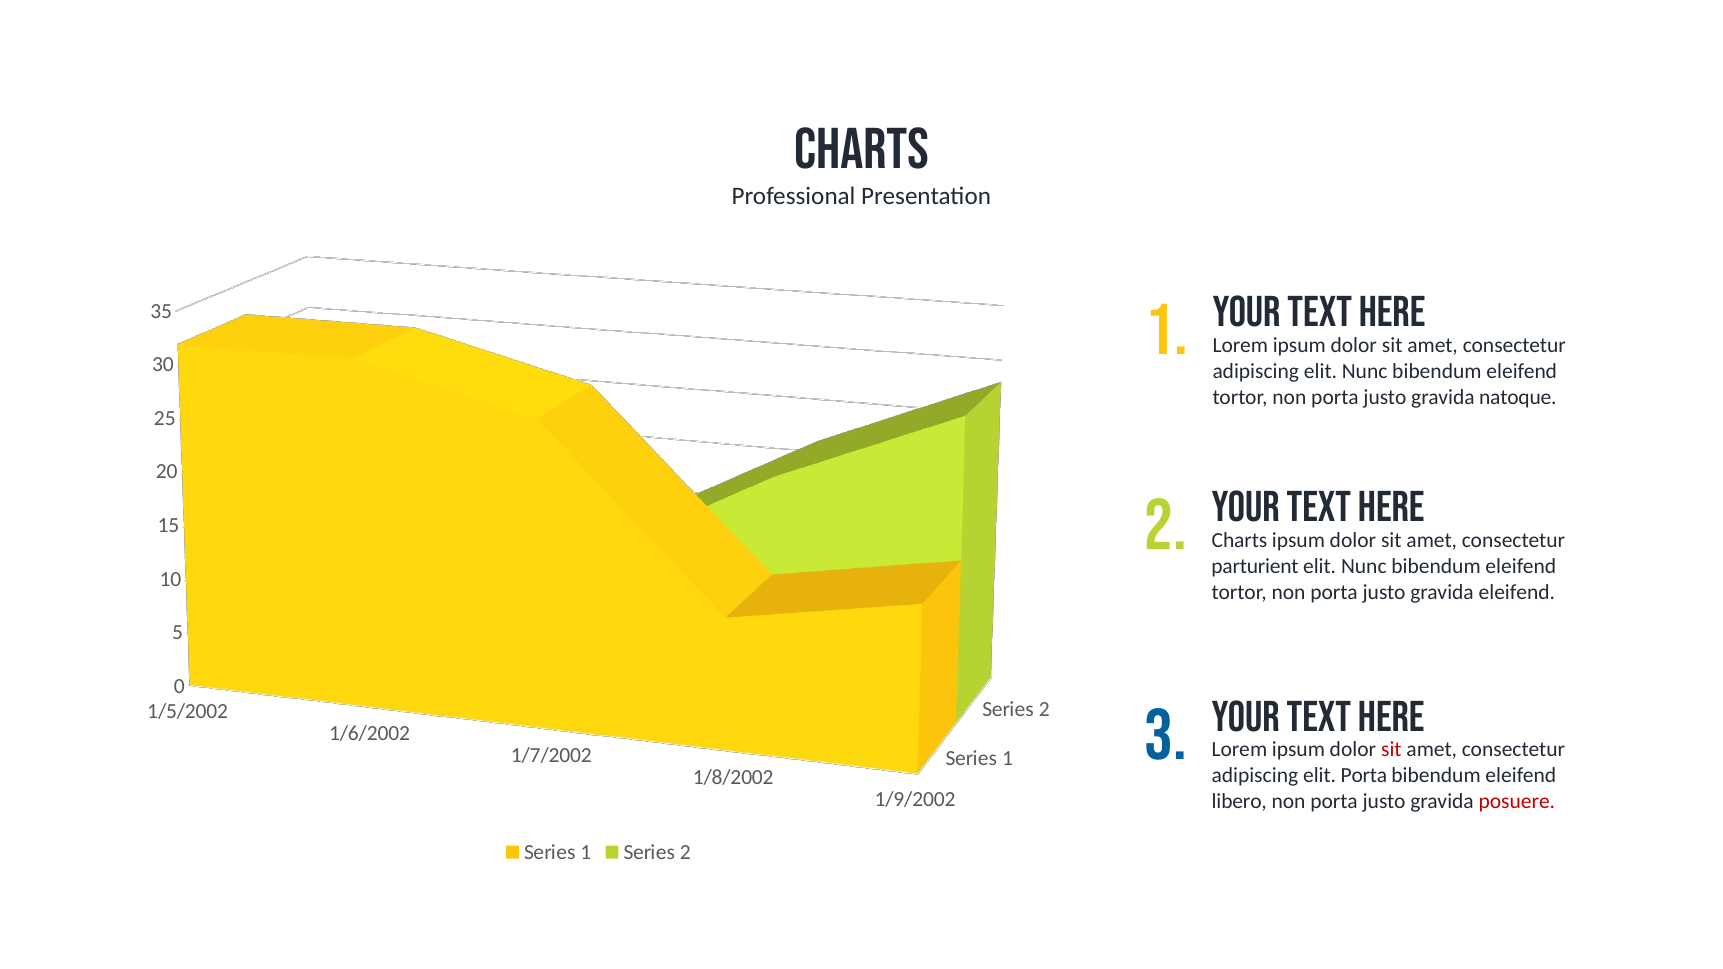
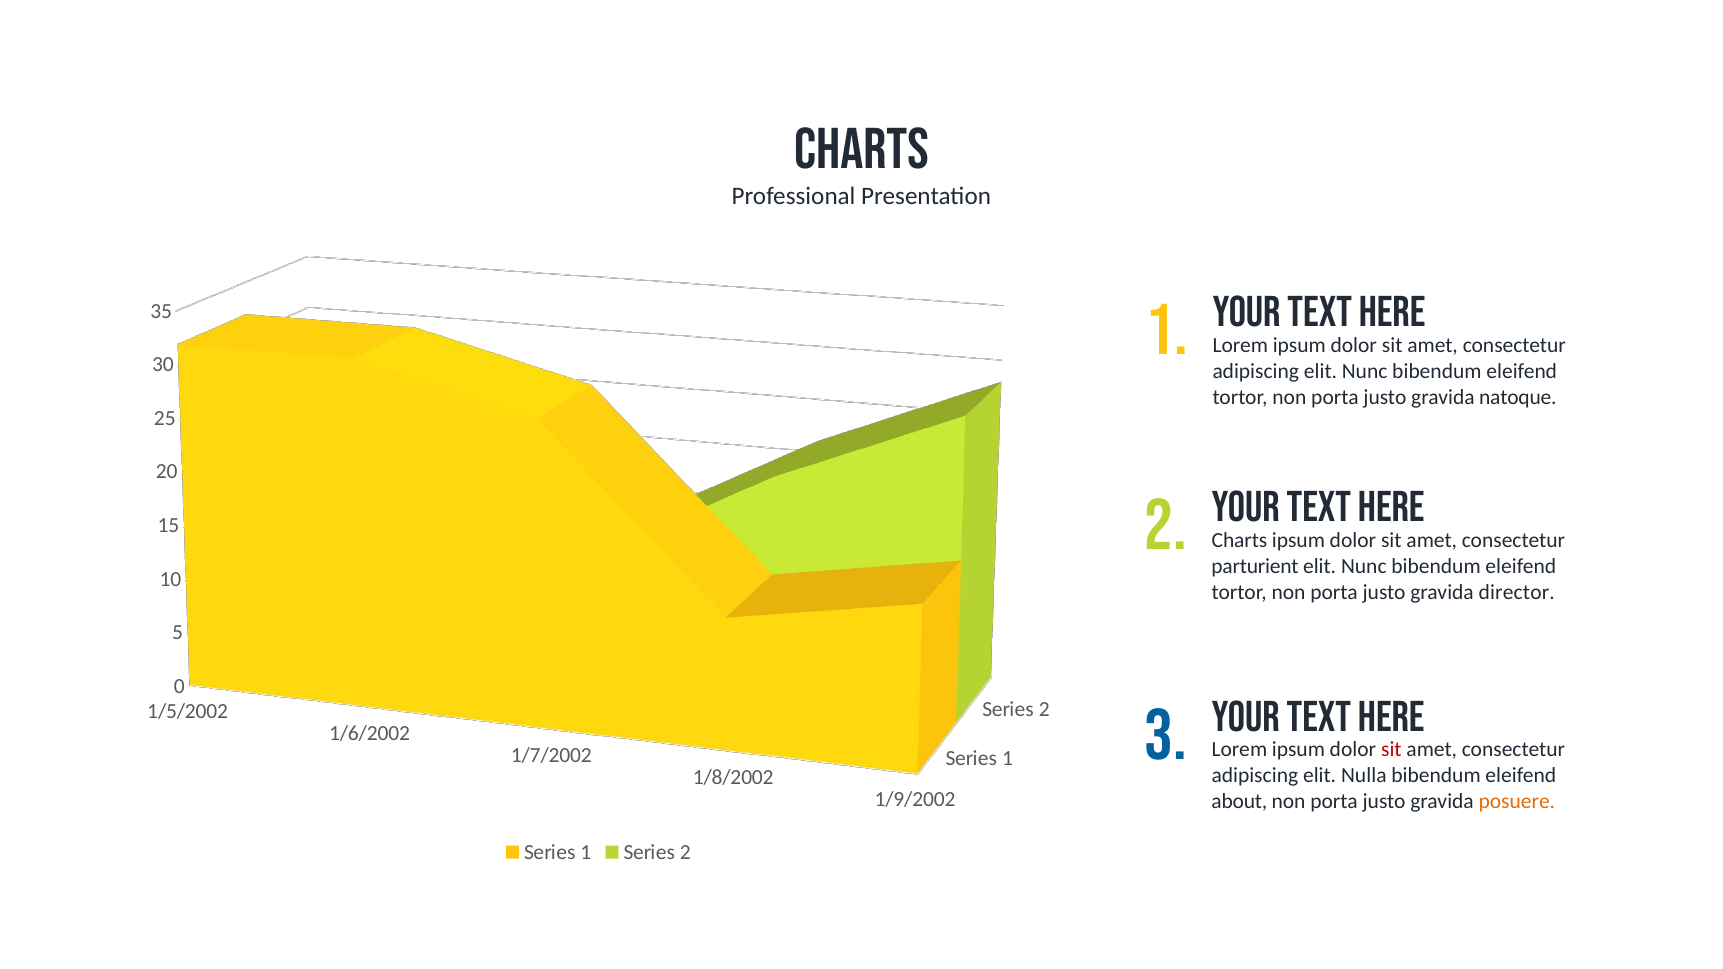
gravida eleifend: eleifend -> director (1517, 592)
elit Porta: Porta -> Nulla (1364, 776)
libero: libero -> about (1239, 802)
posuere colour: red -> orange (1517, 802)
